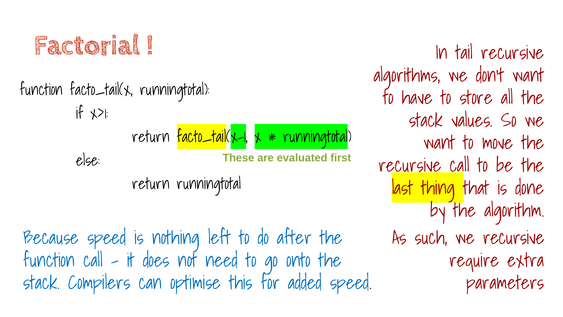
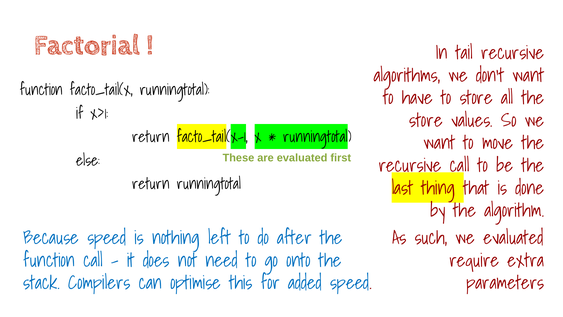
stack: stack -> store (426, 120)
we recursive: recursive -> evaluated (514, 238)
